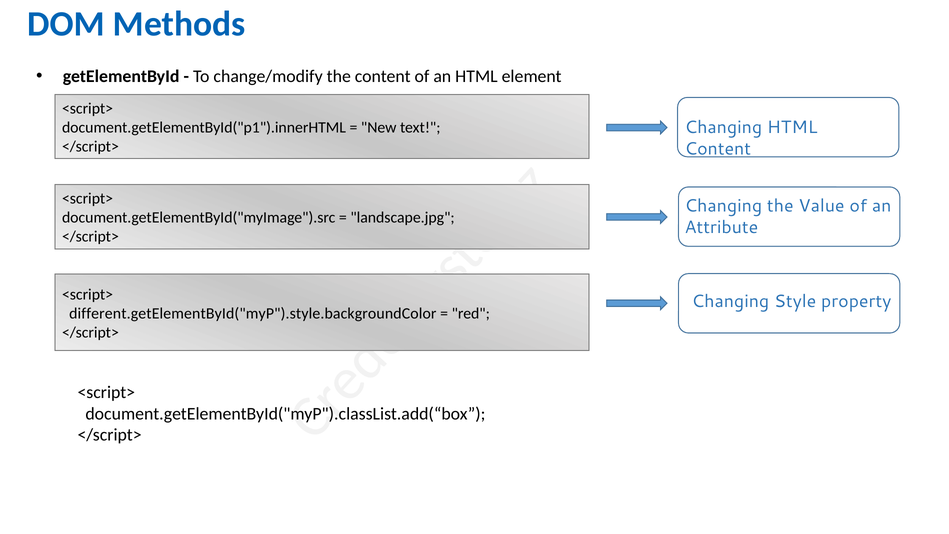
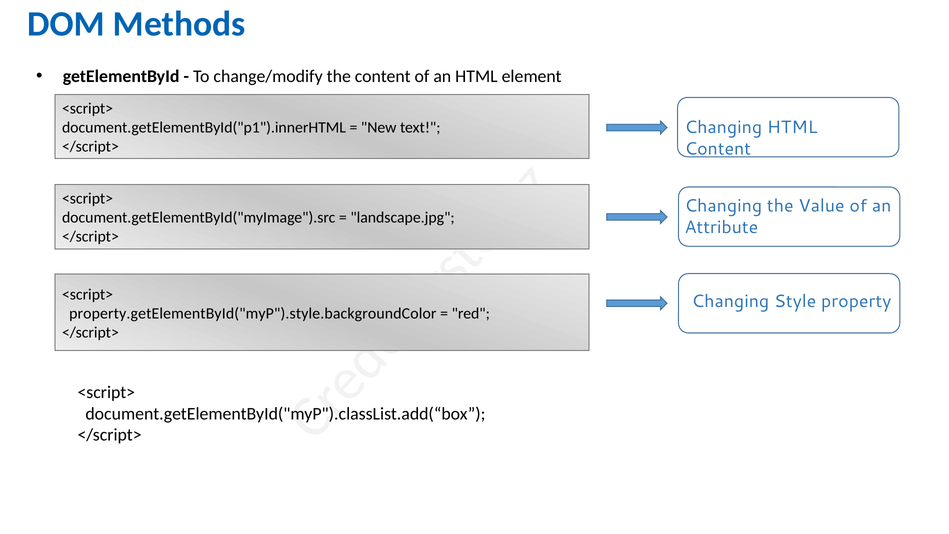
different.getElementById("myP").style.backgroundColor: different.getElementById("myP").style.backgroundColor -> property.getElementById("myP").style.backgroundColor (253, 313)
